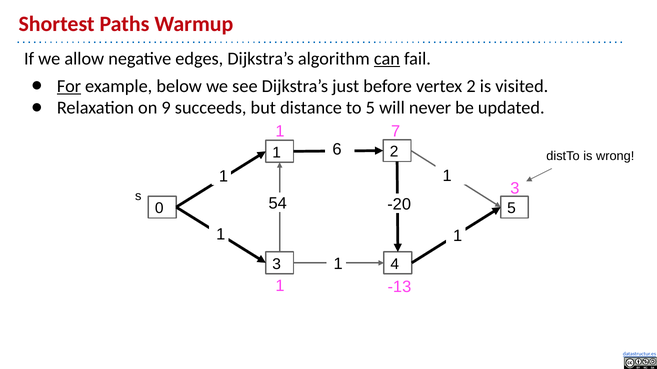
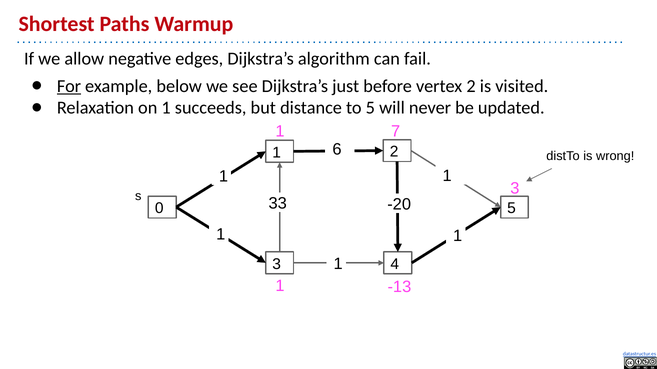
can underline: present -> none (387, 59)
on 9: 9 -> 1 (166, 108)
54: 54 -> 33 (278, 204)
